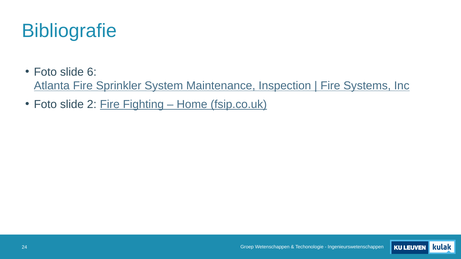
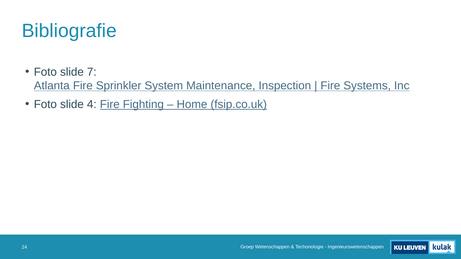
6: 6 -> 7 (92, 72)
2: 2 -> 4 (92, 105)
